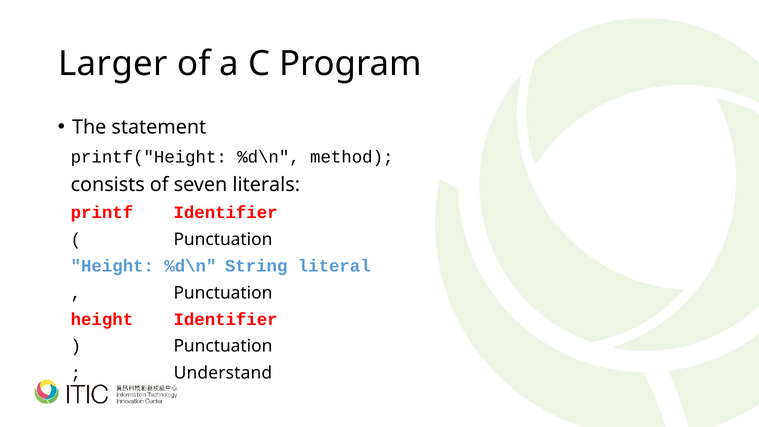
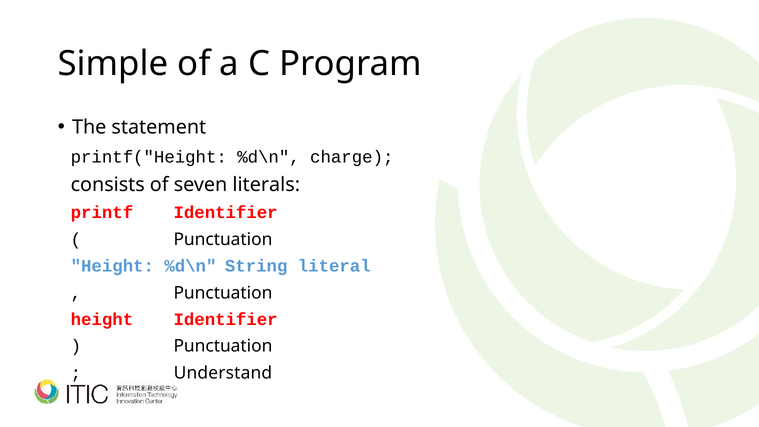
Larger: Larger -> Simple (113, 64)
method: method -> charge (352, 157)
